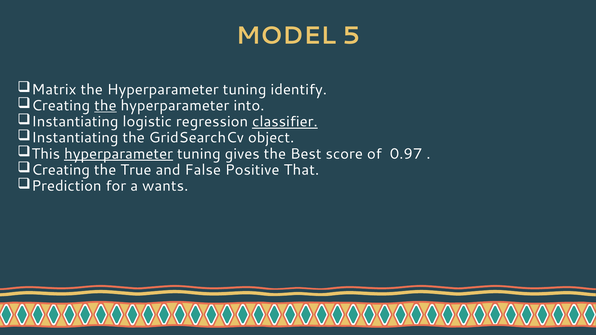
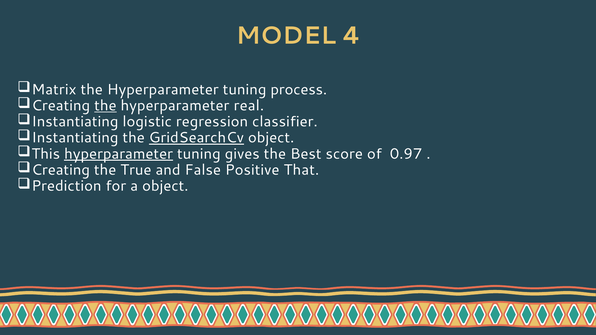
5: 5 -> 4 (351, 36)
identify: identify -> process (299, 90)
into: into -> real (249, 106)
classifier underline: present -> none (285, 122)
GridSearchCv underline: none -> present (196, 138)
a wants: wants -> object (165, 186)
